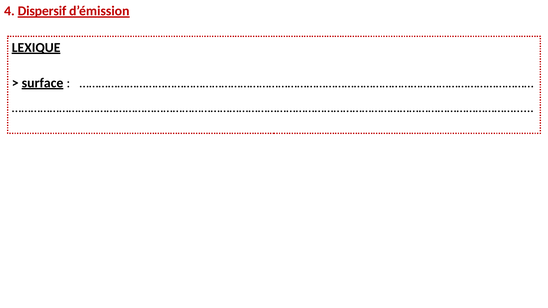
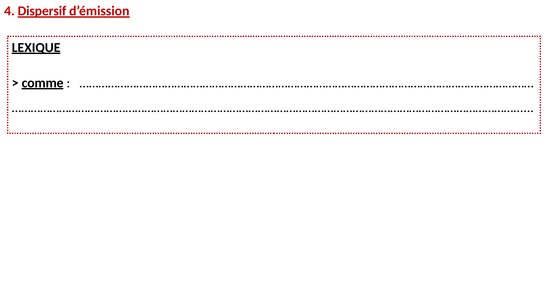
surface: surface -> comme (43, 83)
